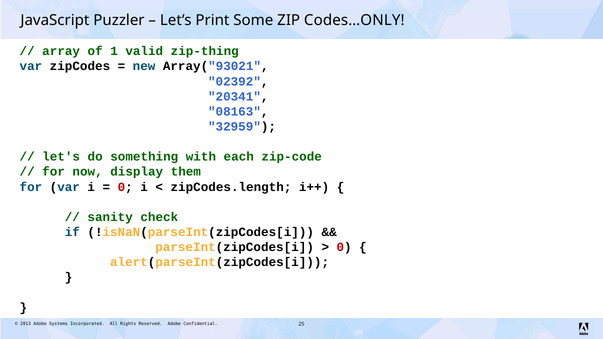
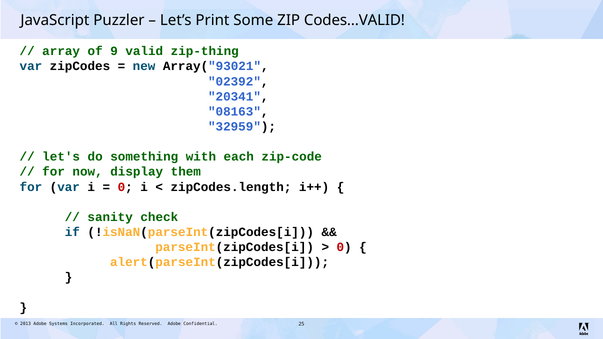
Codes…ONLY: Codes…ONLY -> Codes…VALID (354, 20)
1: 1 -> 9 (114, 51)
